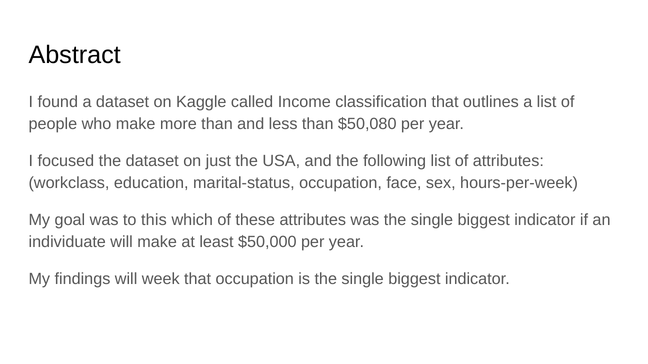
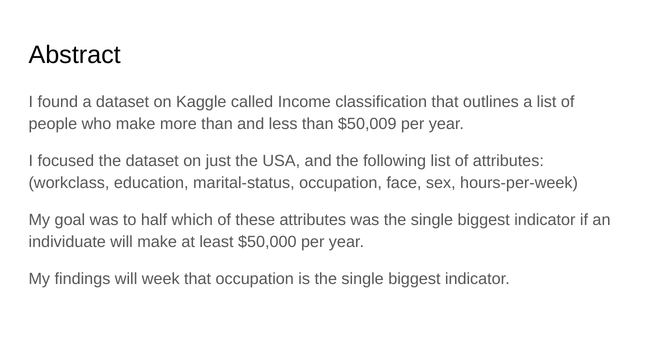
$50,080: $50,080 -> $50,009 (367, 124)
this: this -> half (154, 220)
